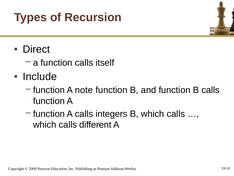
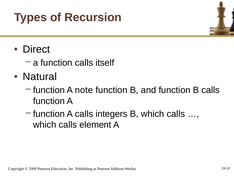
Include: Include -> Natural (40, 76)
different: different -> element (95, 124)
